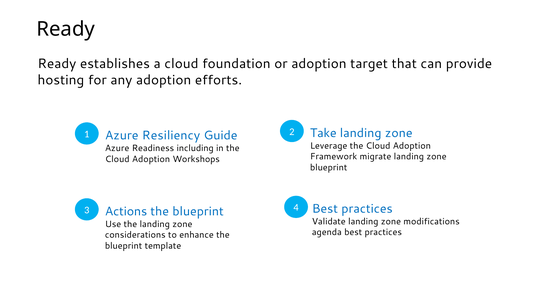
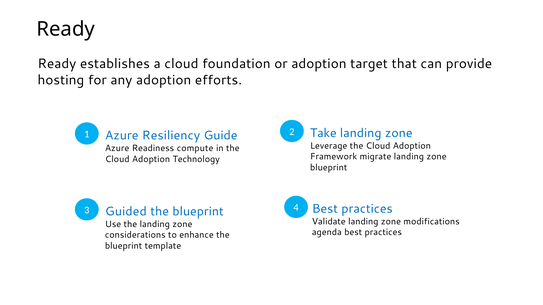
including: including -> compute (195, 148)
Workshops: Workshops -> Technology (196, 159)
Actions: Actions -> Guided (126, 212)
